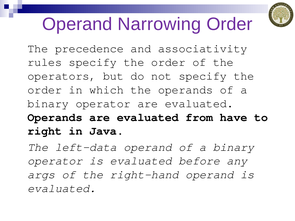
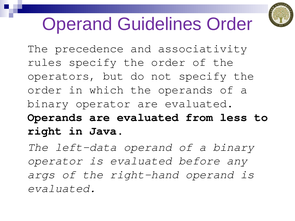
Narrowing: Narrowing -> Guidelines (159, 24)
have: have -> less (234, 117)
